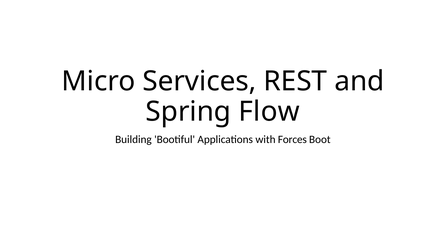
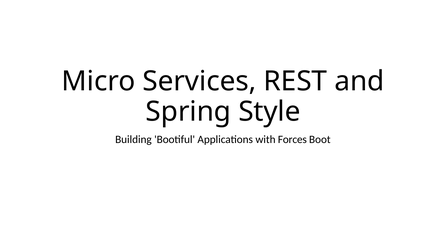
Flow: Flow -> Style (269, 111)
